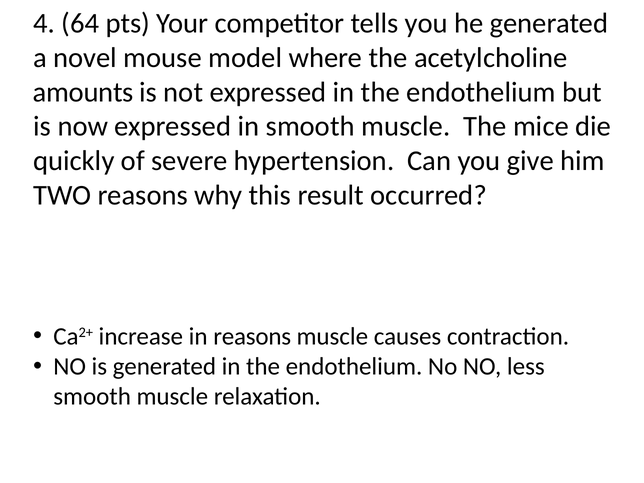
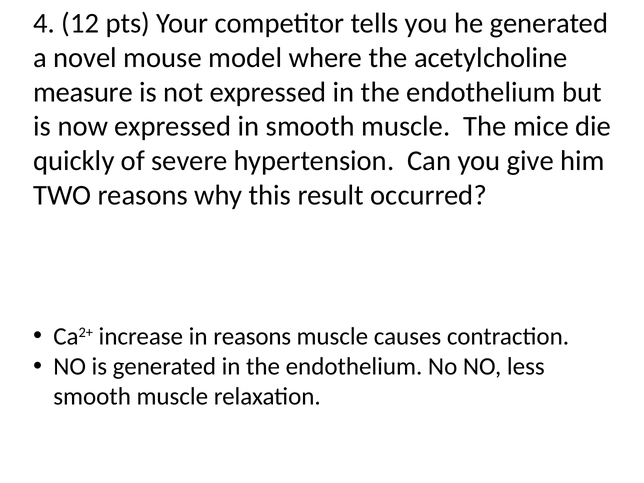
64: 64 -> 12 (80, 23)
amounts: amounts -> measure (83, 92)
